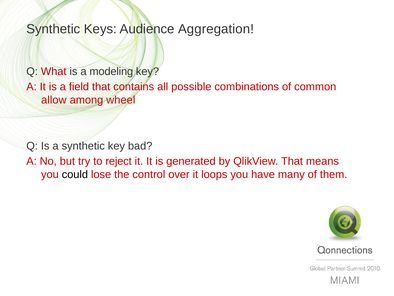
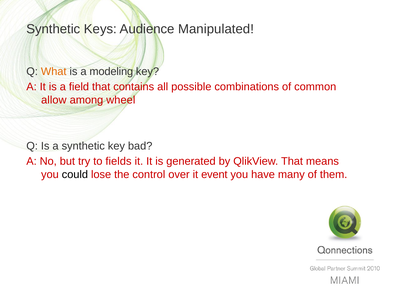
Aggregation: Aggregation -> Manipulated (216, 29)
What colour: red -> orange (54, 71)
reject: reject -> fields (118, 161)
loops: loops -> event (214, 174)
